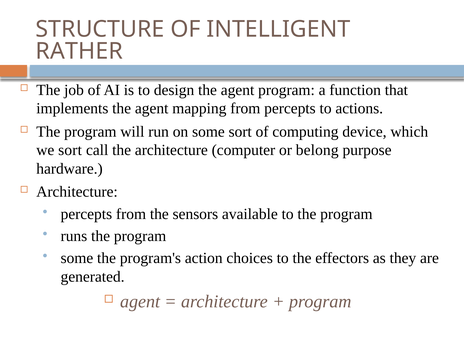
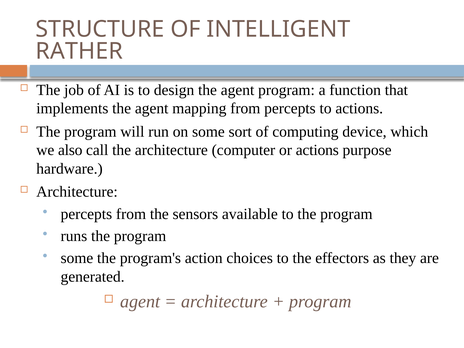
we sort: sort -> also (70, 150)
or belong: belong -> actions (317, 150)
